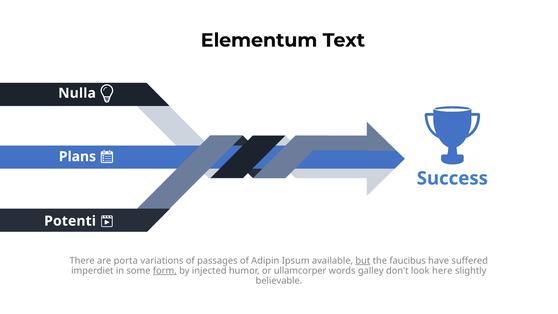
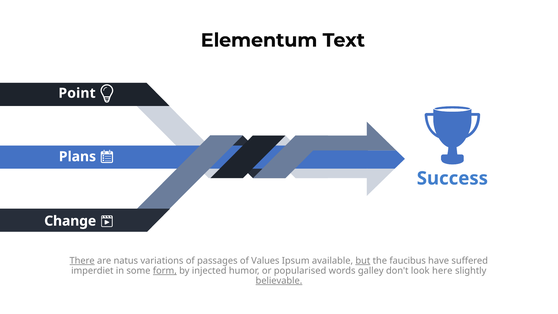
Nulla: Nulla -> Point (77, 93)
Potenti: Potenti -> Change (70, 221)
There underline: none -> present (82, 260)
porta: porta -> natus (126, 260)
Adipin: Adipin -> Values (265, 260)
ullamcorper: ullamcorper -> popularised (300, 271)
believable underline: none -> present (279, 281)
